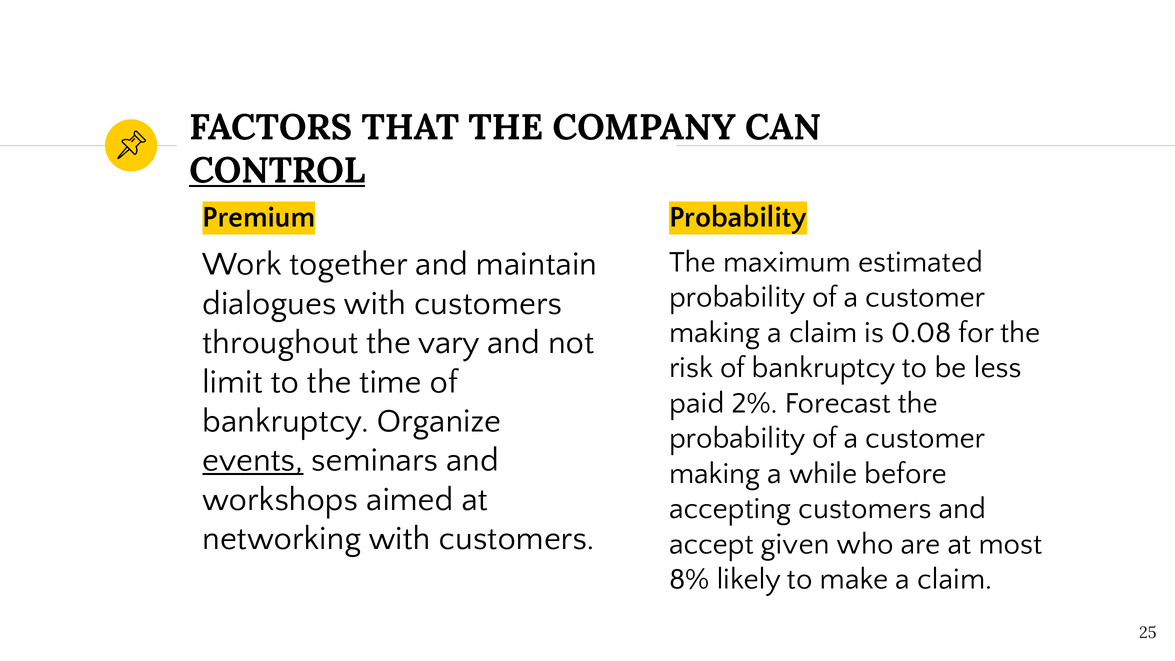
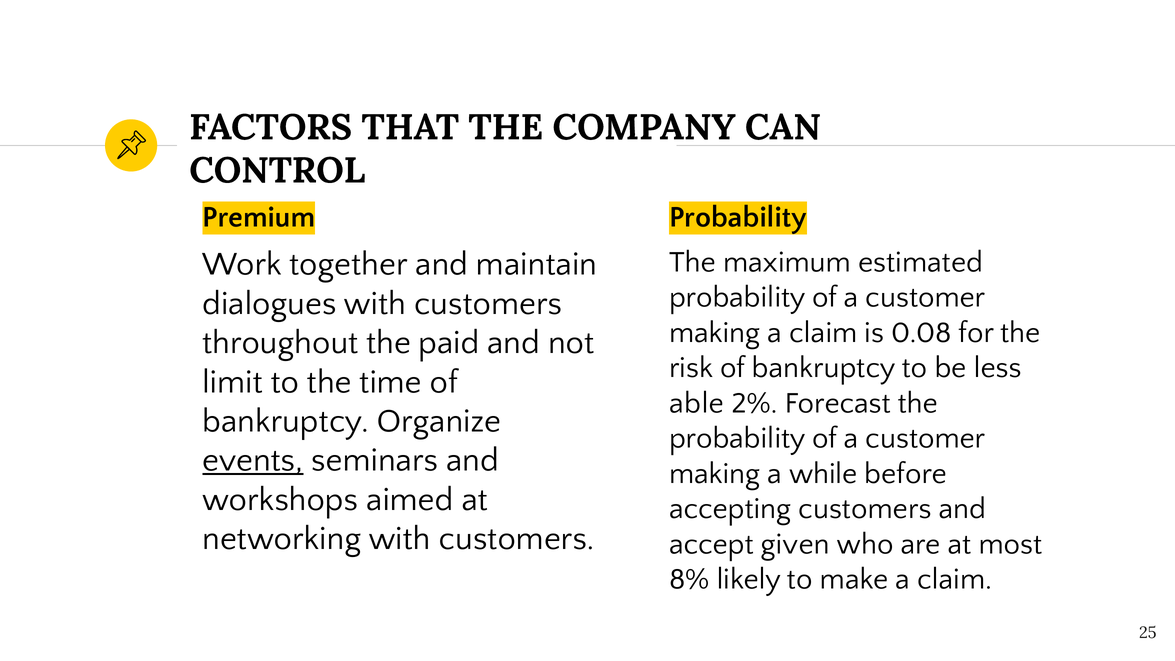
CONTROL underline: present -> none (277, 171)
vary: vary -> paid (449, 343)
paid: paid -> able (697, 403)
